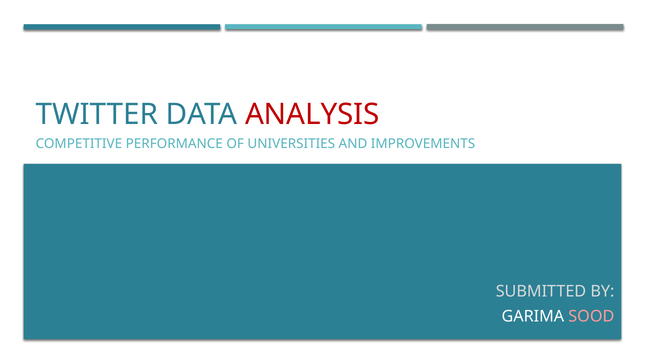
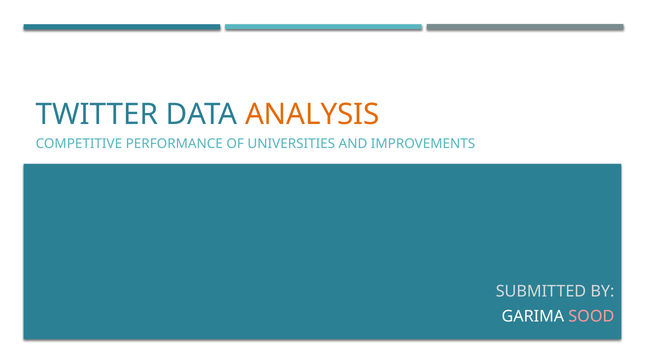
ANALYSIS colour: red -> orange (312, 114)
